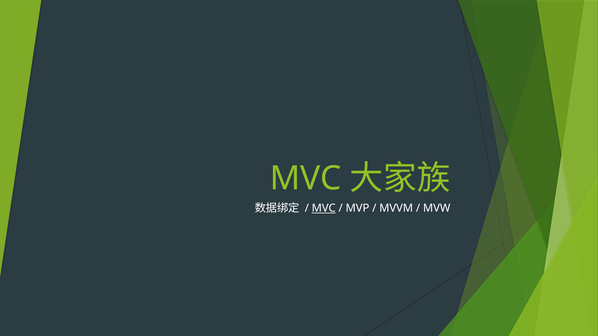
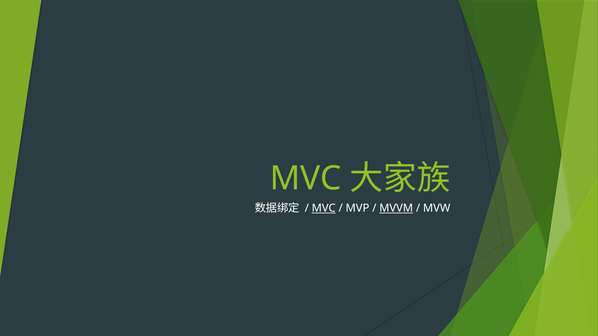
MVVM underline: none -> present (396, 208)
